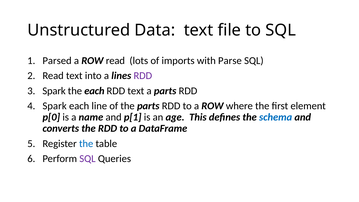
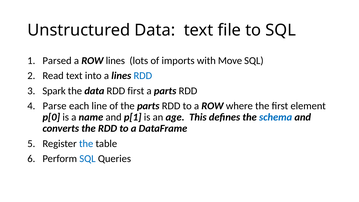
ROW read: read -> lines (115, 61)
Parse: Parse -> Move (230, 61)
RDD colour: purple -> blue (143, 76)
the each: each -> data (94, 91)
RDD text: text -> first (136, 91)
Spark: Spark -> Parse (55, 106)
SQL colour: purple -> blue (87, 159)
